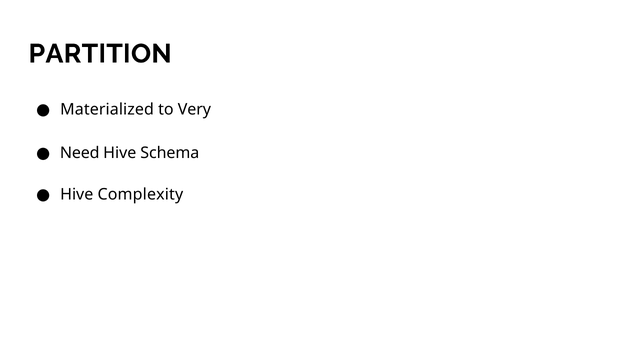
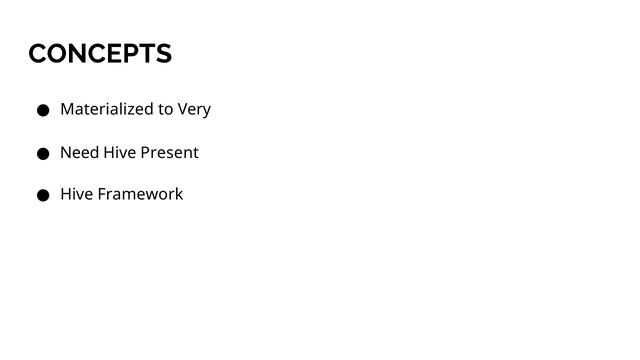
PARTITION: PARTITION -> CONCEPTS (100, 54)
Schema: Schema -> Present (170, 153)
Complexity: Complexity -> Framework (140, 195)
